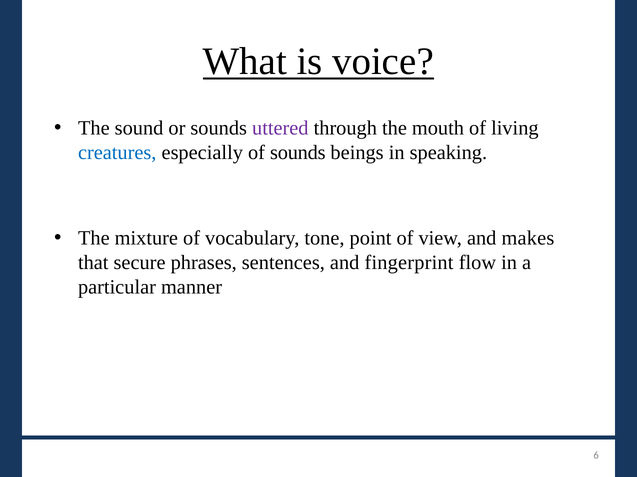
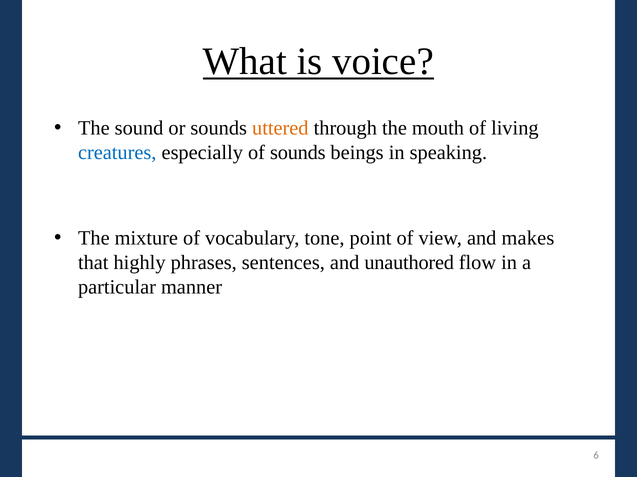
uttered colour: purple -> orange (280, 128)
secure: secure -> highly (140, 263)
fingerprint: fingerprint -> unauthored (409, 263)
